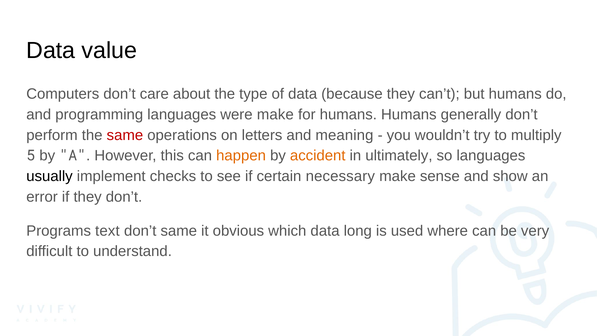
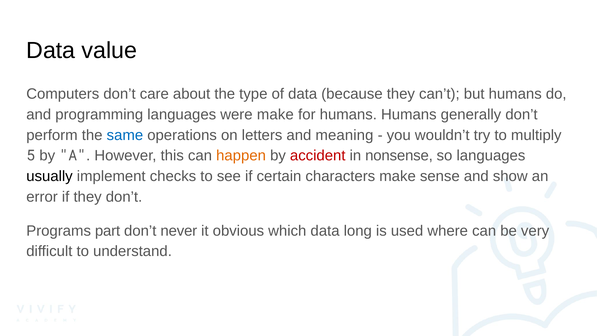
same colour: red -> blue (125, 135)
accident colour: orange -> red (318, 156)
ultimately: ultimately -> nonsense (399, 156)
necessary: necessary -> characters (340, 176)
text: text -> part (108, 231)
don’t same: same -> never (179, 231)
